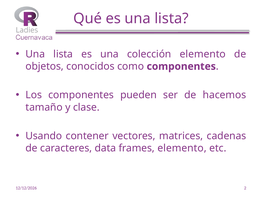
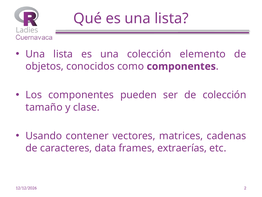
de hacemos: hacemos -> colección (225, 95)
frames elemento: elemento -> extraerías (182, 148)
